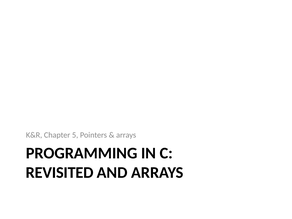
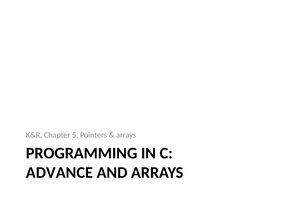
REVISITED: REVISITED -> ADVANCE (59, 173)
